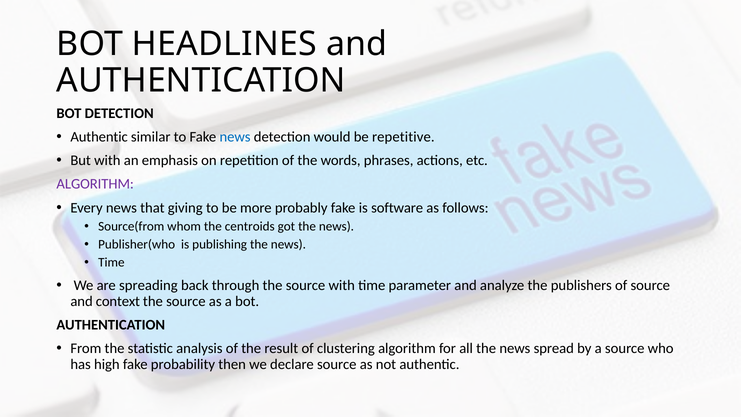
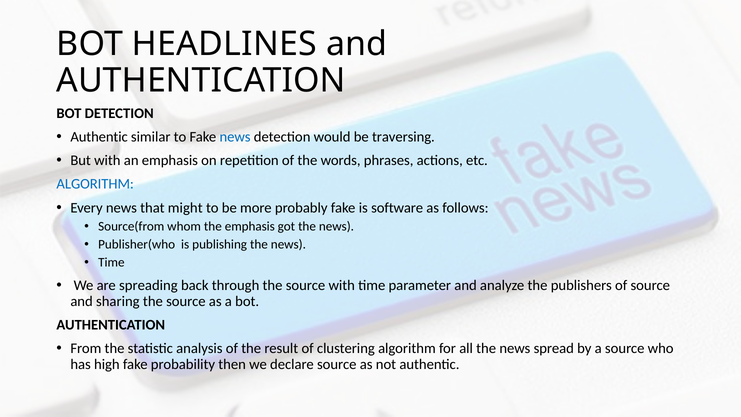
repetitive: repetitive -> traversing (403, 137)
ALGORITHM colour: purple -> blue (95, 184)
giving: giving -> might (185, 208)
the centroids: centroids -> emphasis (250, 226)
context: context -> sharing (118, 301)
